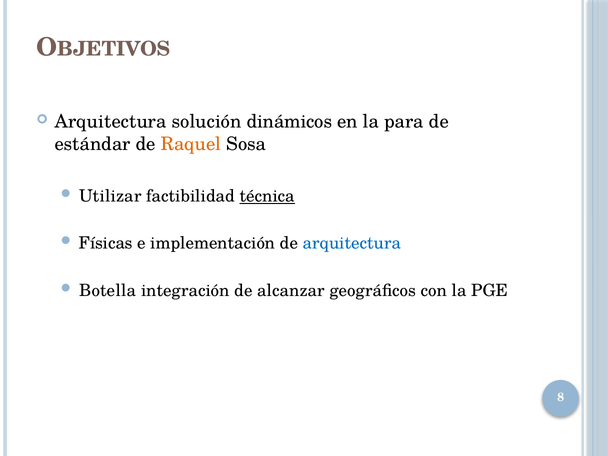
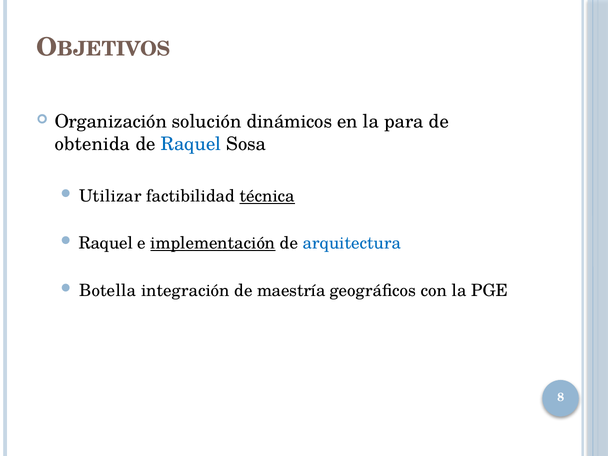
Arquitectura: Arquitectura -> Organización (111, 122)
estándar: estándar -> obtenida (93, 144)
Raquel colour: orange -> blue (191, 144)
Físicas: Físicas -> Raquel (106, 243)
implementación underline: none -> present (213, 243)
alcanzar: alcanzar -> maestría (291, 291)
